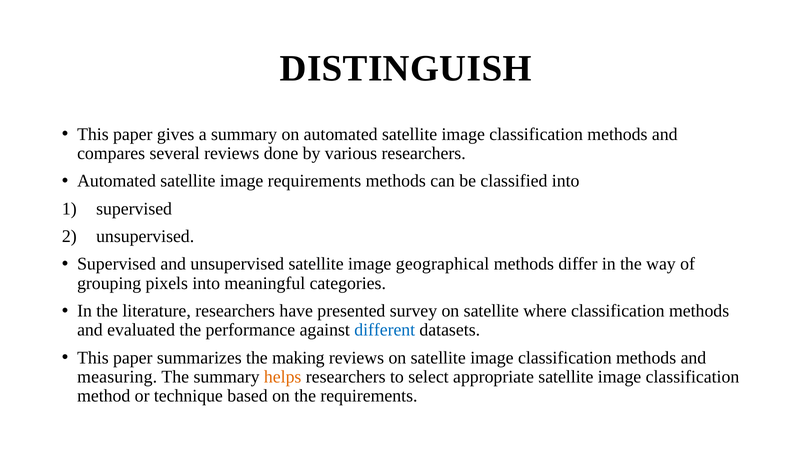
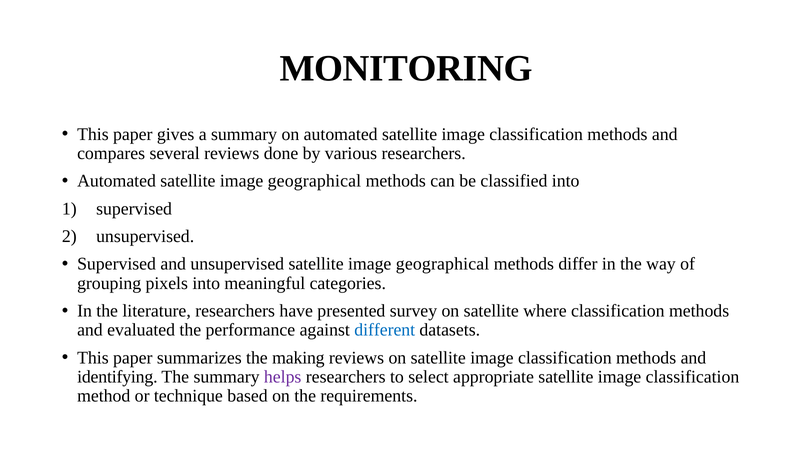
DISTINGUISH: DISTINGUISH -> MONITORING (406, 68)
Automated satellite image requirements: requirements -> geographical (314, 181)
measuring: measuring -> identifying (117, 377)
helps colour: orange -> purple (283, 377)
